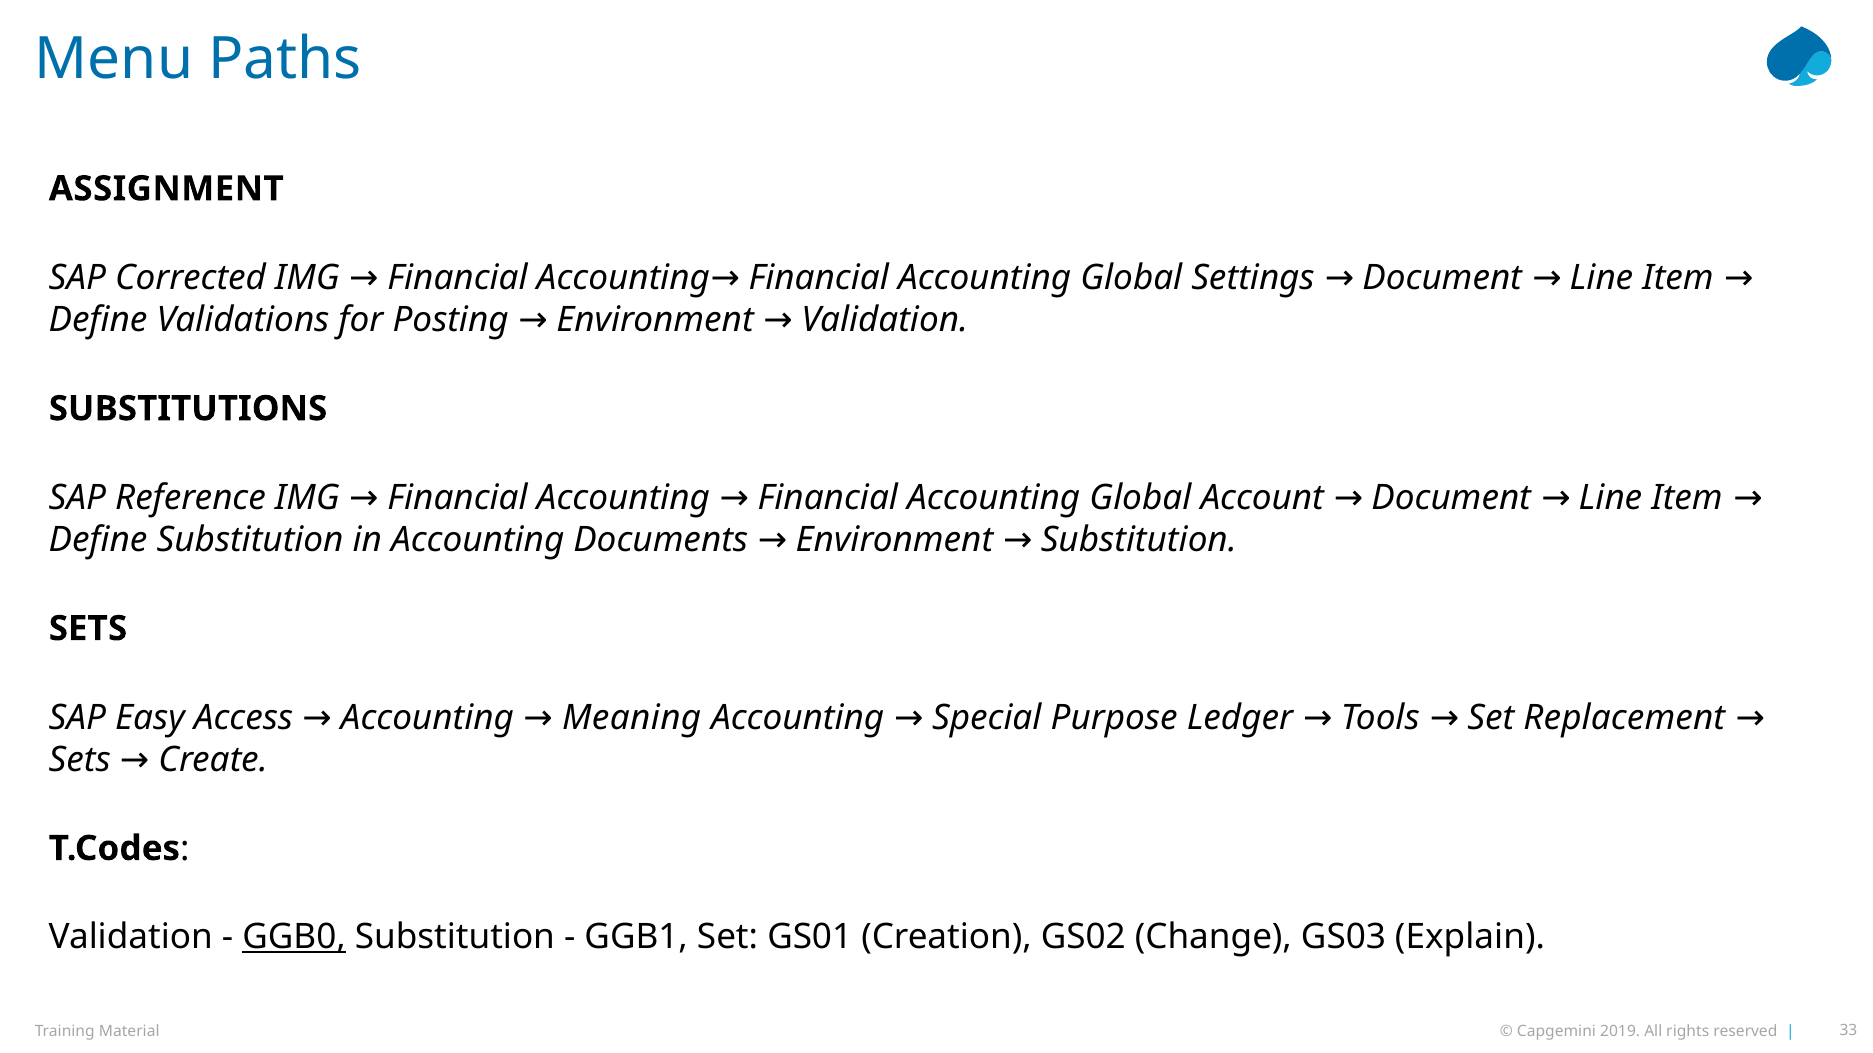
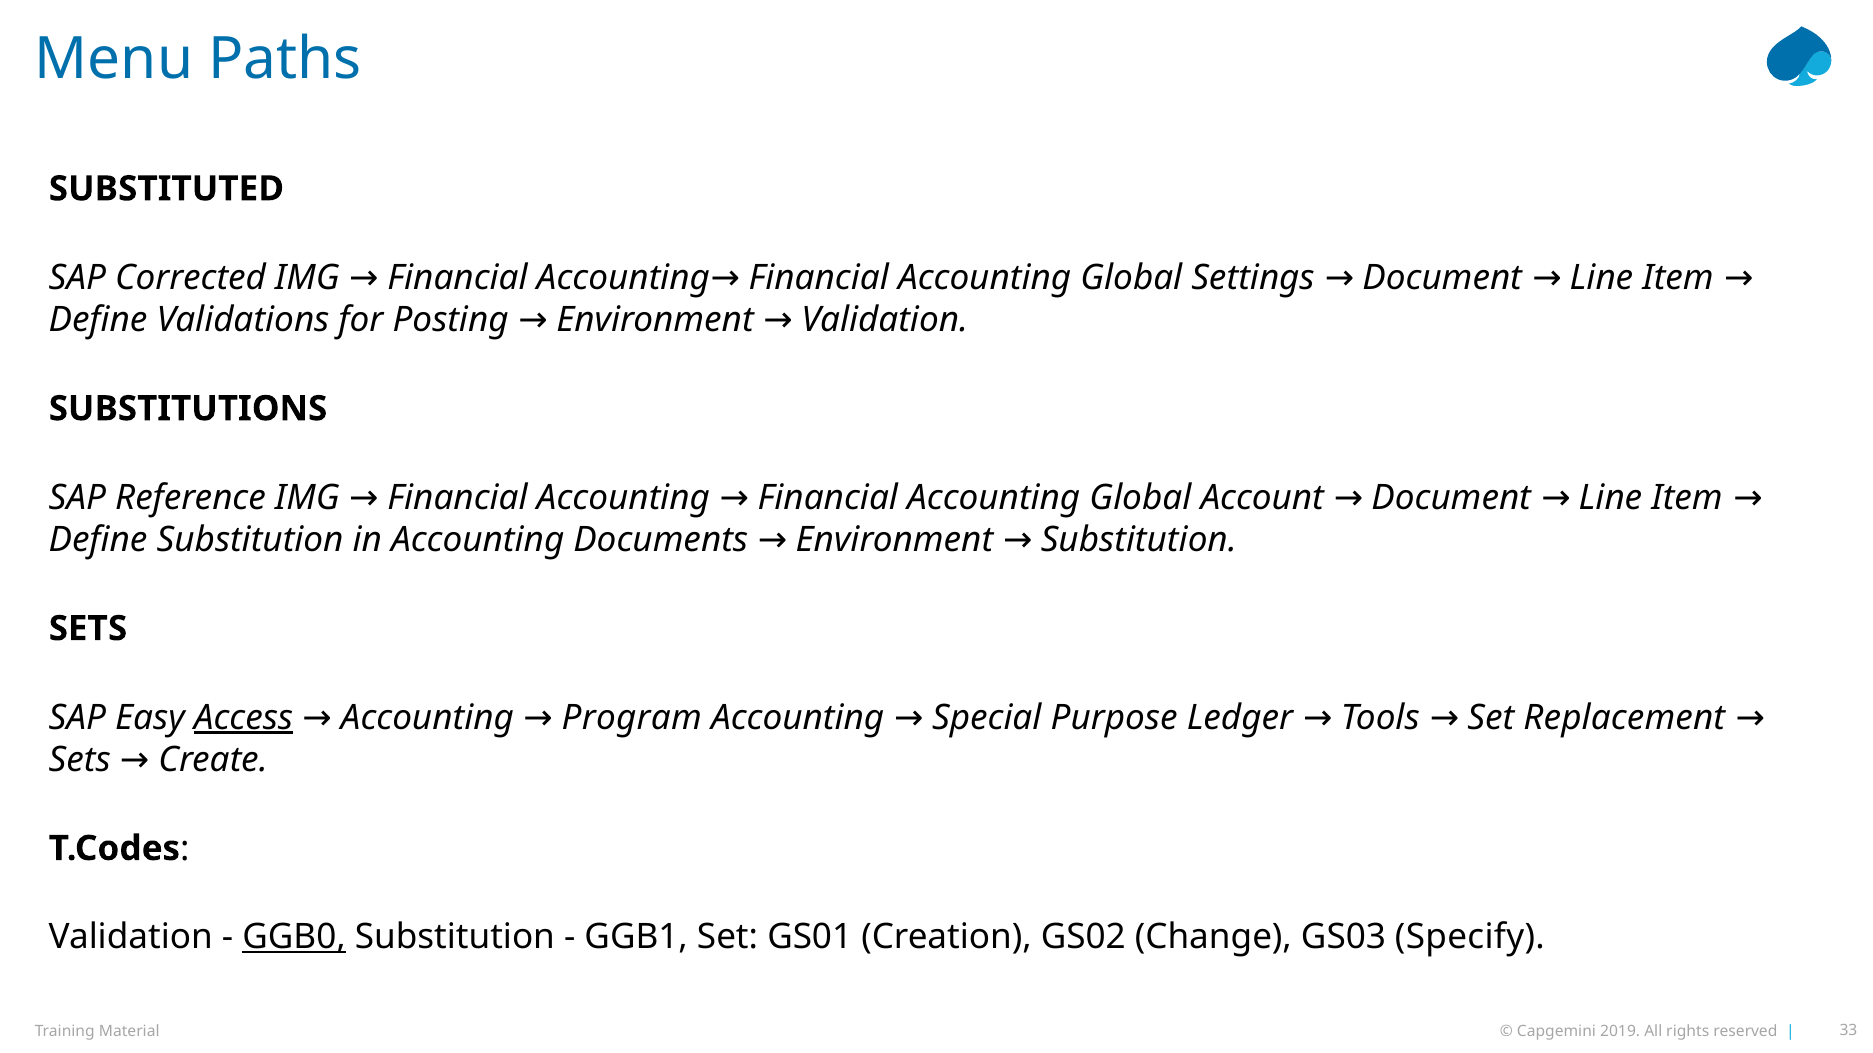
ASSIGNMENT: ASSIGNMENT -> SUBSTITUTED (166, 189)
Access underline: none -> present (243, 718)
Meaning: Meaning -> Program (632, 718)
Explain: Explain -> Specify (1470, 938)
